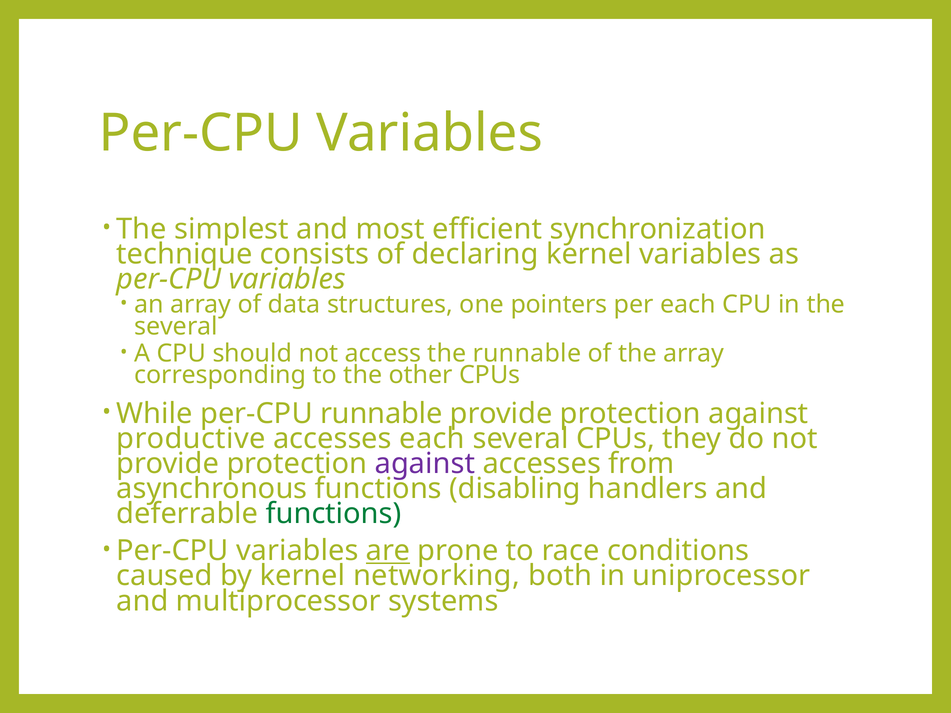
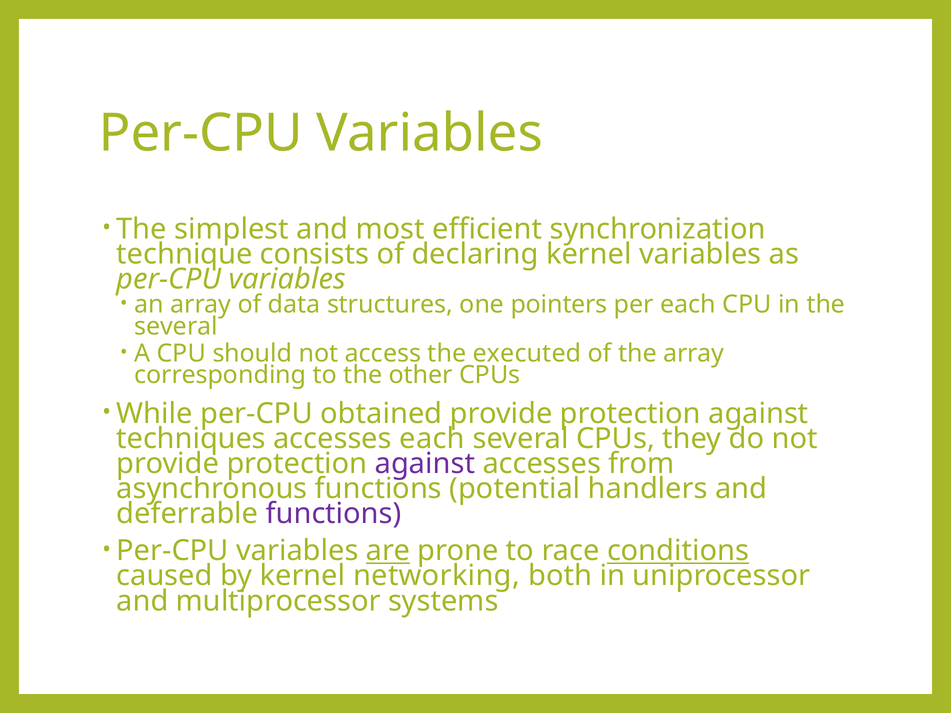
the runnable: runnable -> executed (527, 353)
per-CPU runnable: runnable -> obtained (381, 414)
productive: productive -> techniques (191, 439)
disabling: disabling -> potential (515, 489)
functions colour: green -> purple (334, 514)
conditions underline: none -> present (678, 551)
